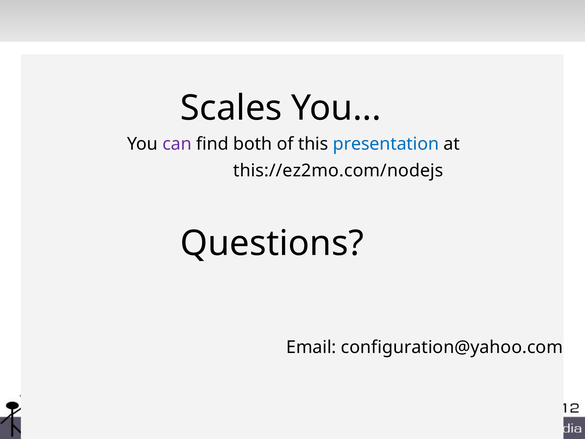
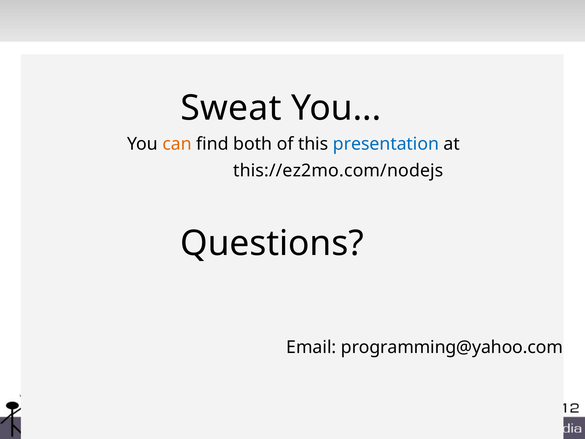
Scales: Scales -> Sweat (231, 108)
can colour: purple -> orange (177, 144)
configuration@yahoo.com: configuration@yahoo.com -> programming@yahoo.com (452, 347)
